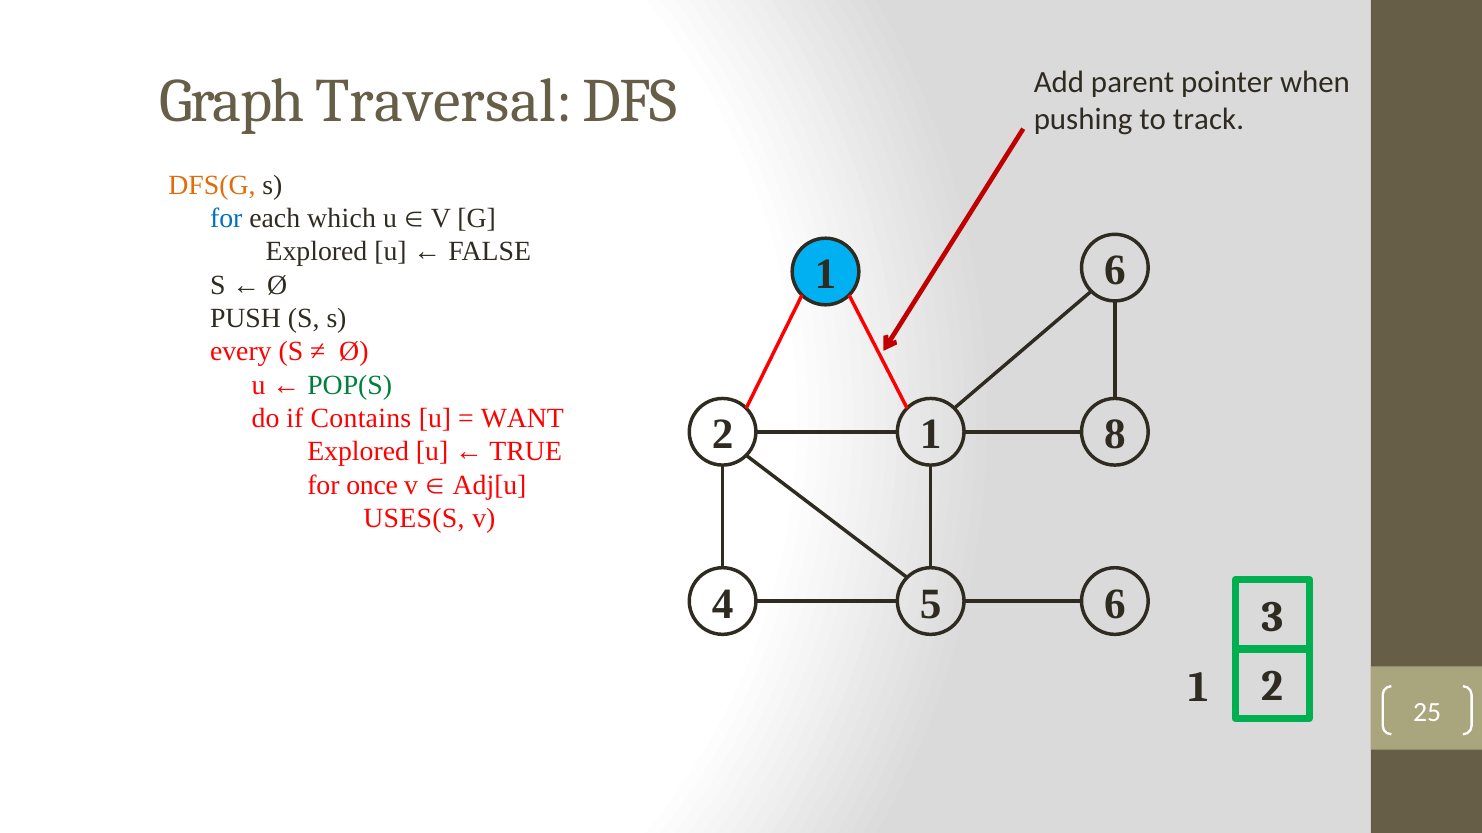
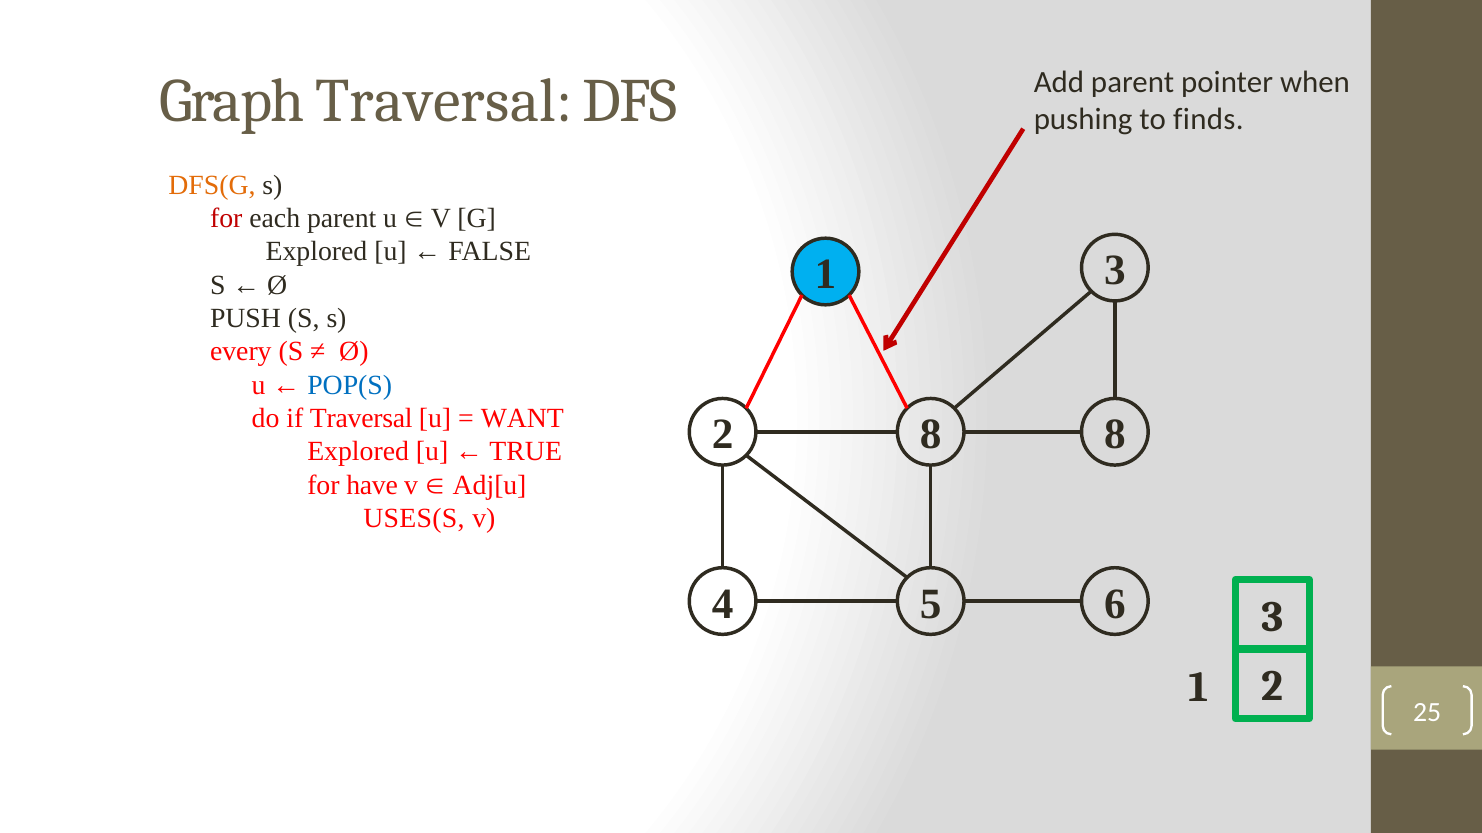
track: track -> finds (1208, 120)
for colour: blue -> red (226, 219)
each which: which -> parent (342, 219)
1 6: 6 -> 3 (1115, 271)
POP(S colour: green -> blue (350, 385)
if Contains: Contains -> Traversal (361, 419)
2 1: 1 -> 8 (931, 435)
once: once -> have (372, 485)
